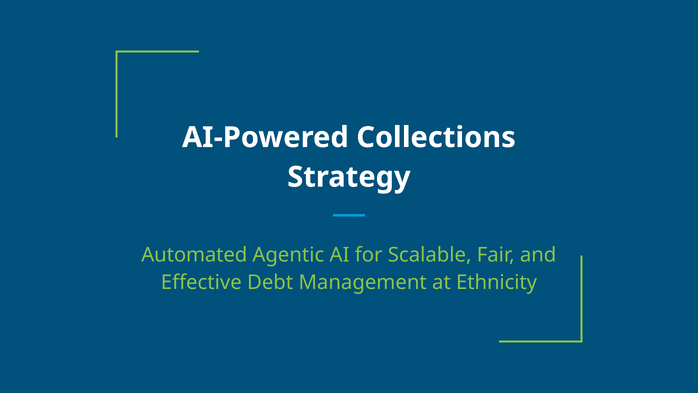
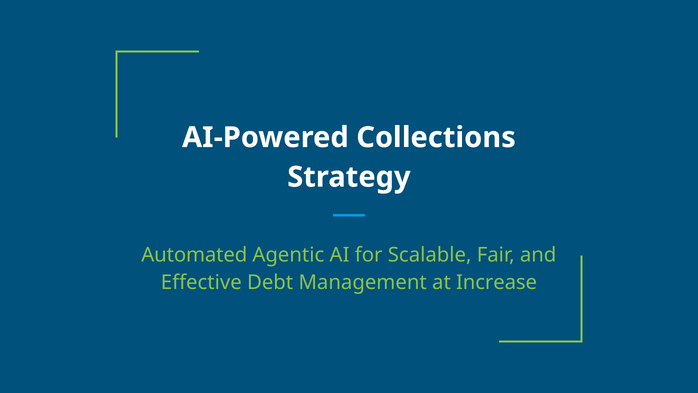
Ethnicity: Ethnicity -> Increase (497, 283)
